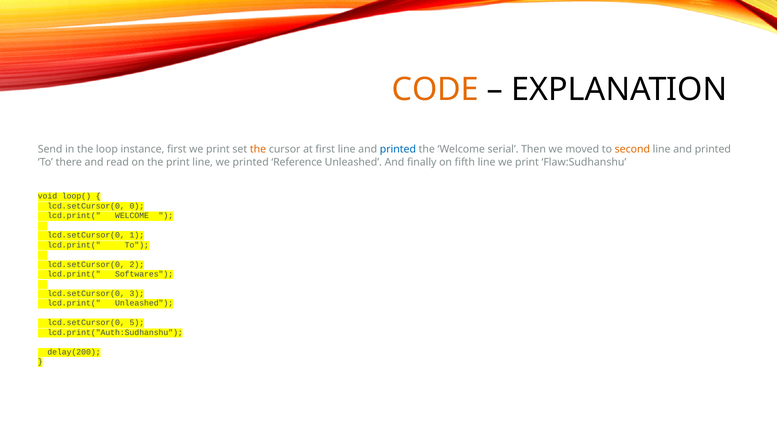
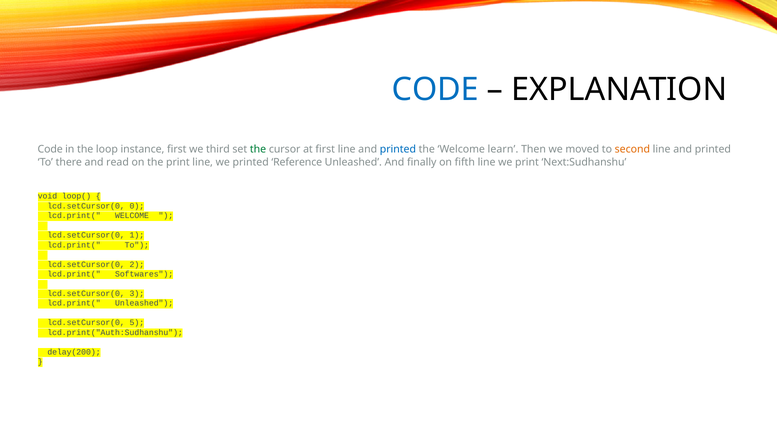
CODE colour: orange -> blue (435, 90)
Send: Send -> Code (50, 149)
first we print: print -> third (218, 149)
the colour: orange -> green (258, 149)
serial: serial -> learn (503, 149)
Flaw:Sudhanshu: Flaw:Sudhanshu -> Next:Sudhanshu (584, 162)
